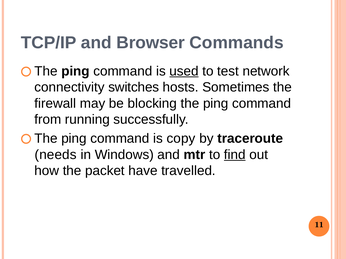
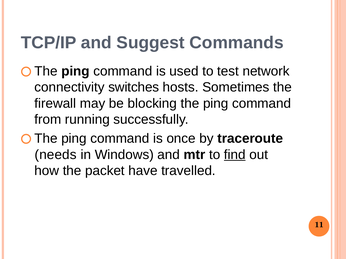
Browser: Browser -> Suggest (151, 43)
used underline: present -> none (184, 71)
copy: copy -> once (181, 139)
